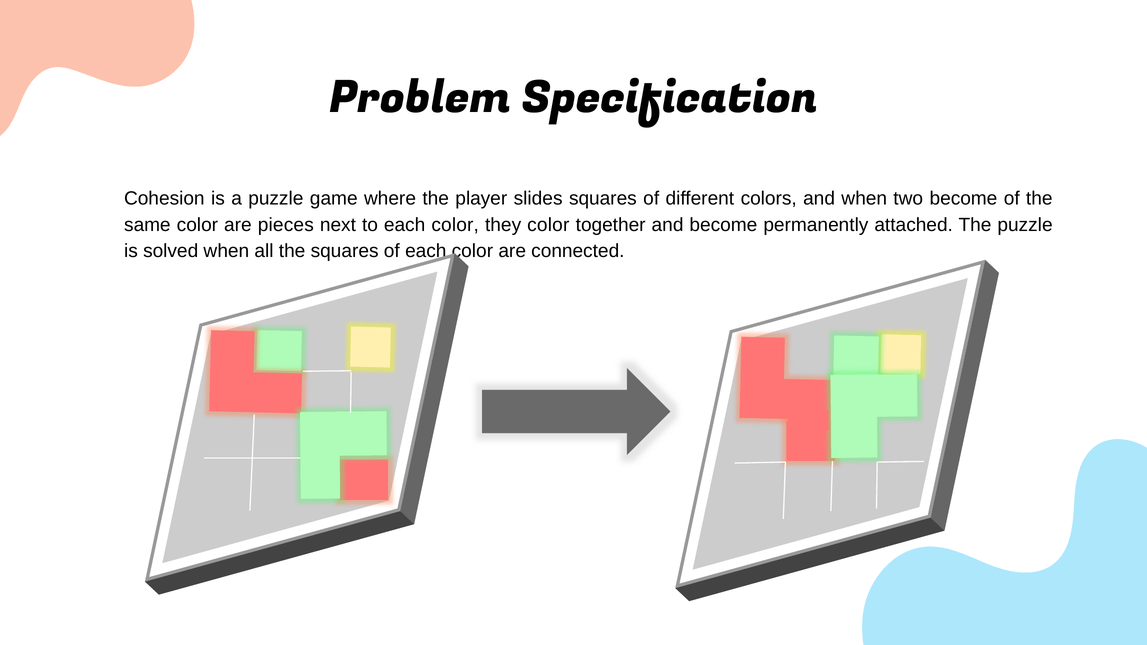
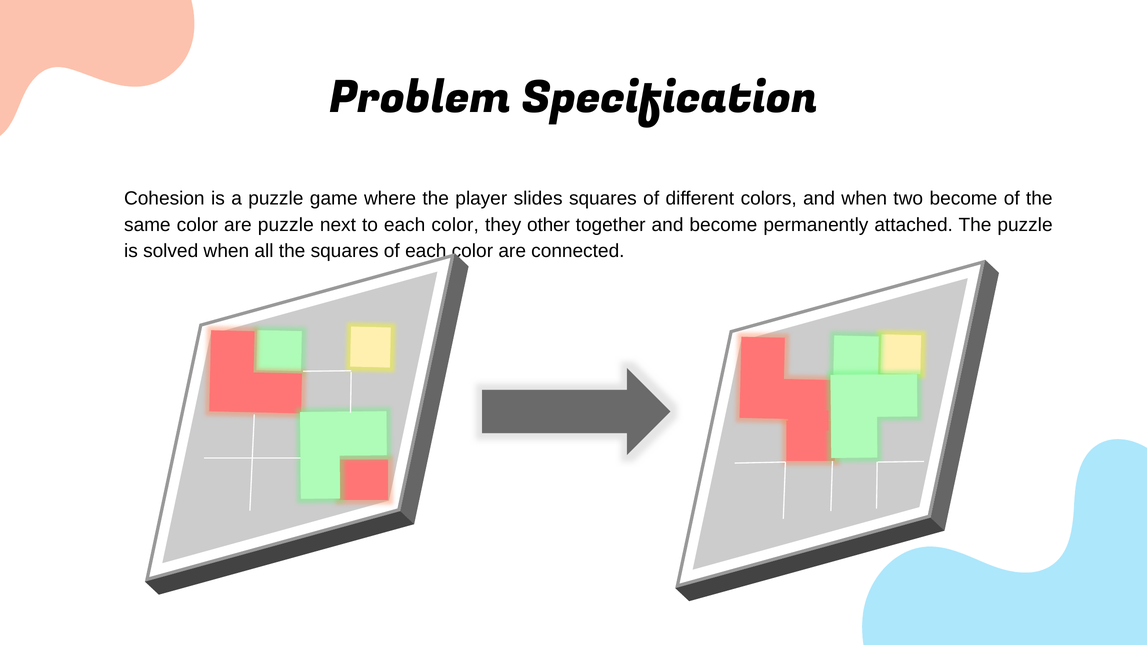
are pieces: pieces -> puzzle (286, 225)
they color: color -> other (548, 225)
